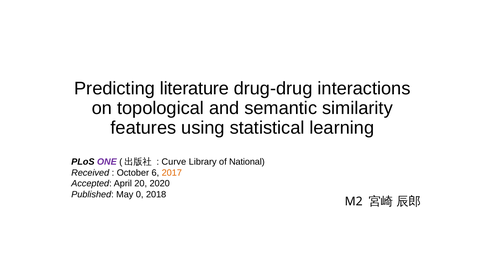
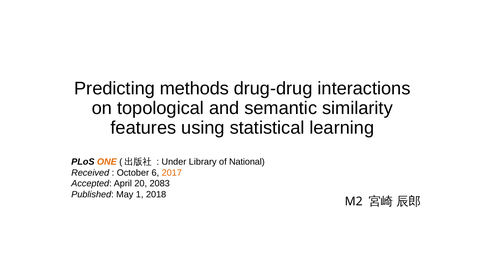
literature: literature -> methods (194, 89)
ONE colour: purple -> orange (107, 162)
Curve: Curve -> Under (174, 162)
2020: 2020 -> 2083 (160, 183)
0: 0 -> 1 (140, 194)
